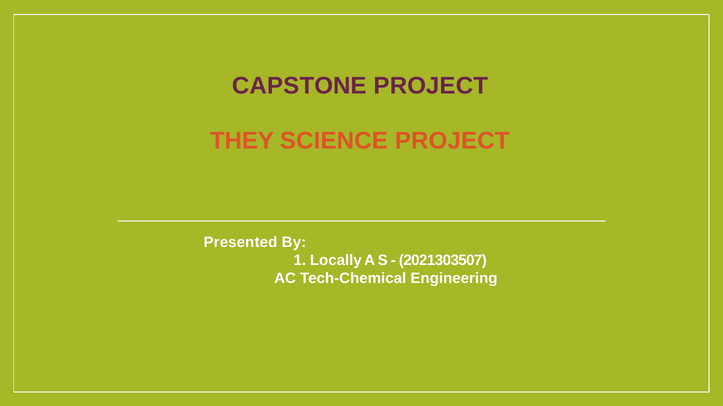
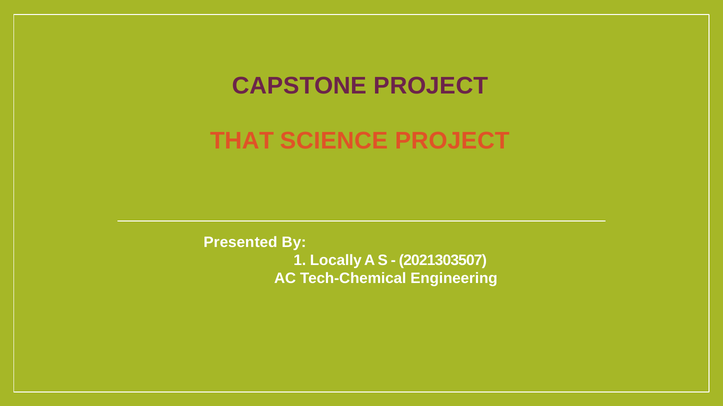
THEY: THEY -> THAT (242, 141)
